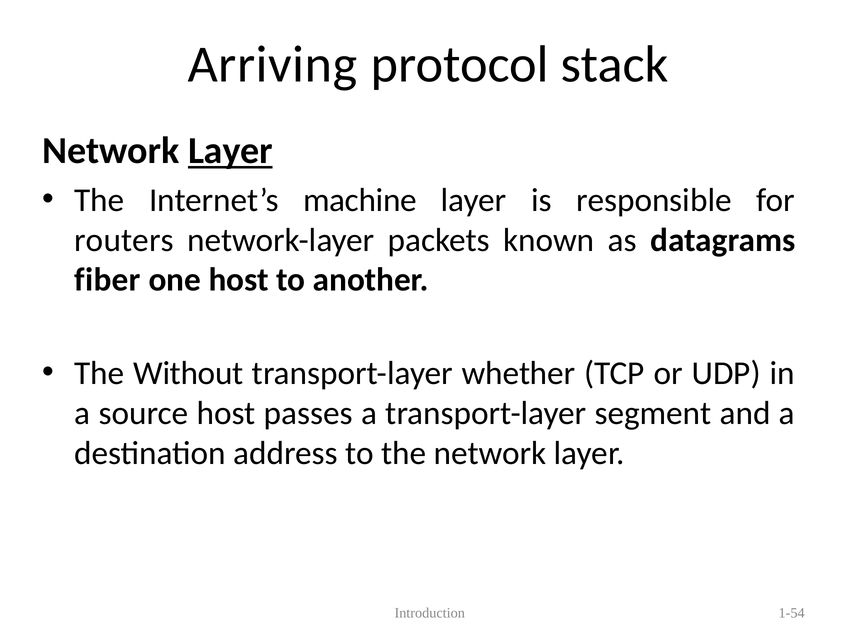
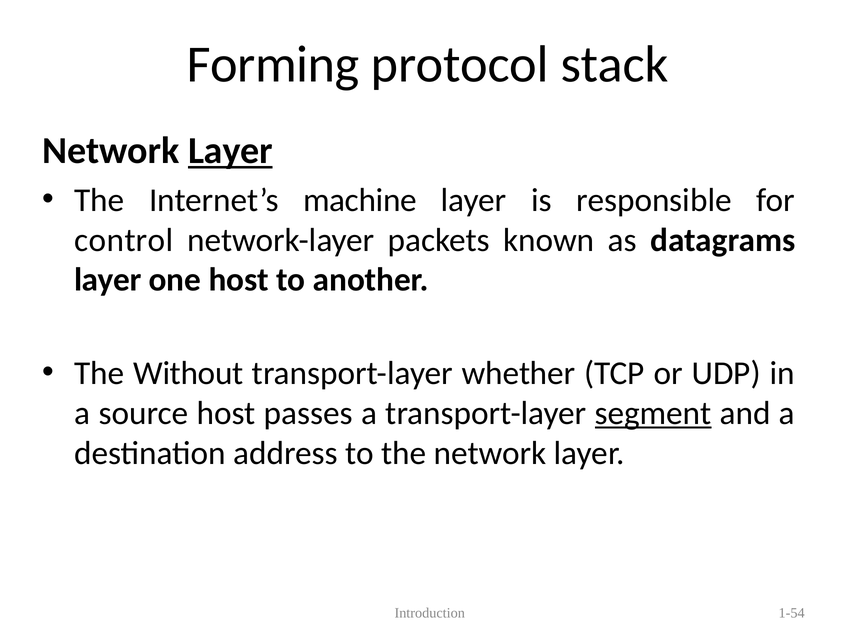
Arriving: Arriving -> Forming (273, 65)
routers: routers -> control (124, 240)
fiber: fiber -> layer (108, 280)
segment underline: none -> present (653, 413)
